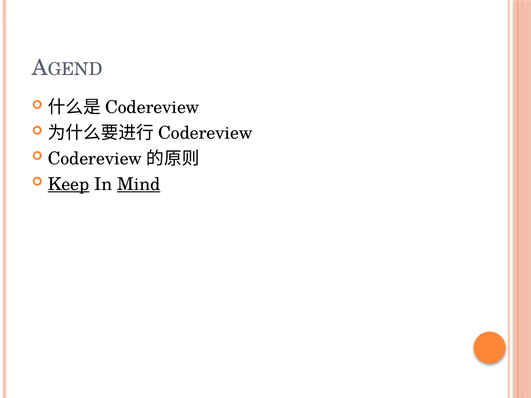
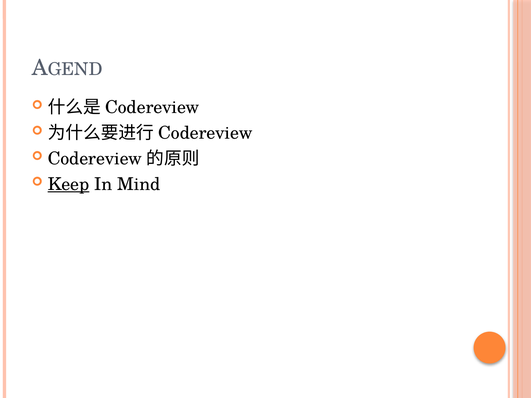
Mind underline: present -> none (139, 184)
